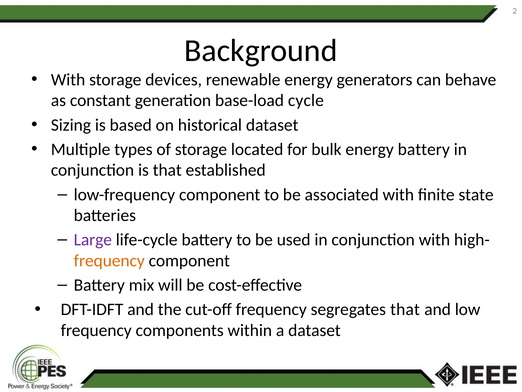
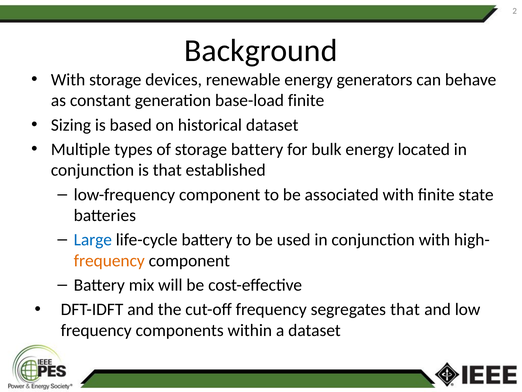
base-load cycle: cycle -> finite (306, 100)
storage located: located -> battery (257, 149)
energy battery: battery -> located (424, 149)
Large colour: purple -> blue (93, 240)
